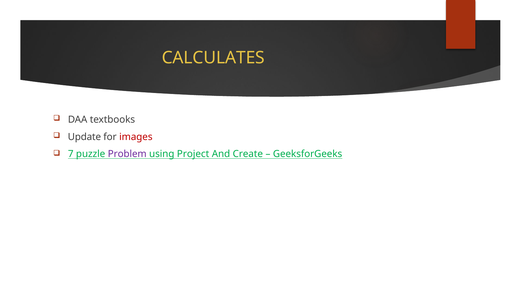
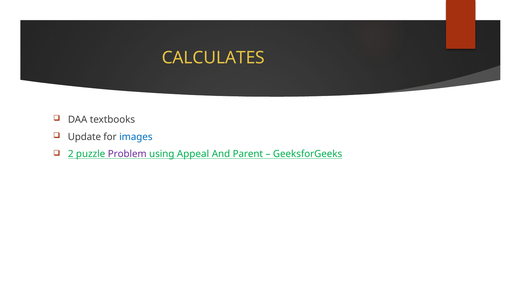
images colour: red -> blue (136, 137)
7: 7 -> 2 (71, 154)
Project: Project -> Appeal (193, 154)
Create: Create -> Parent (248, 154)
